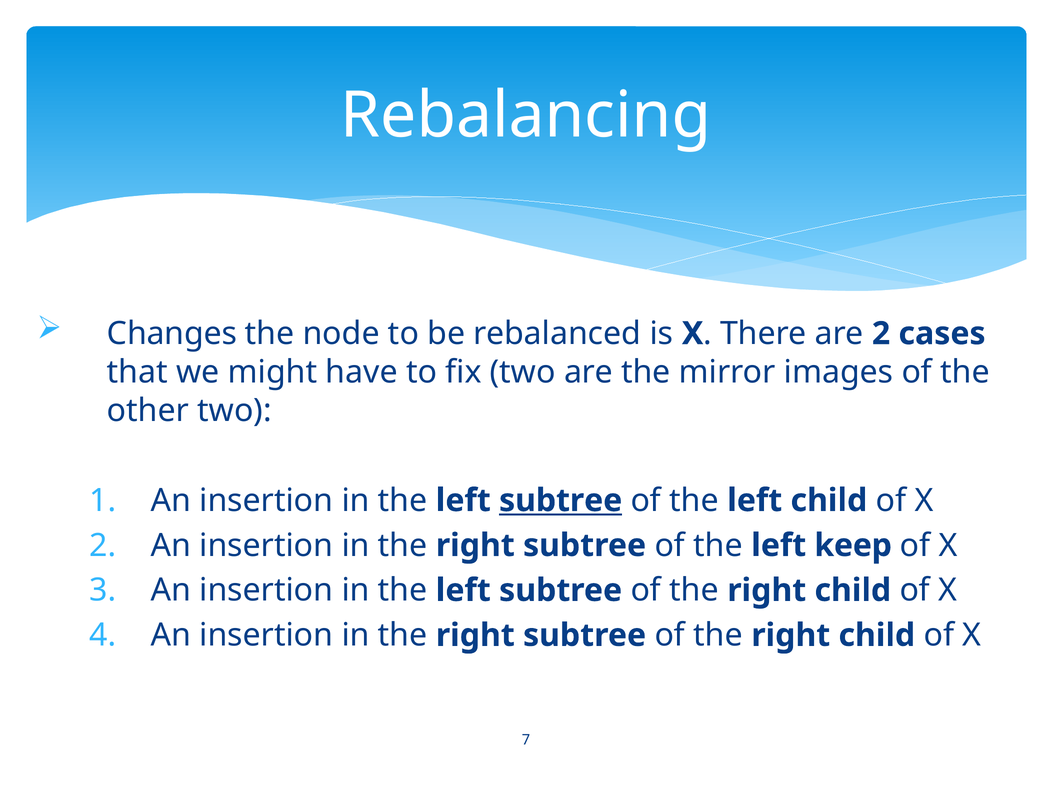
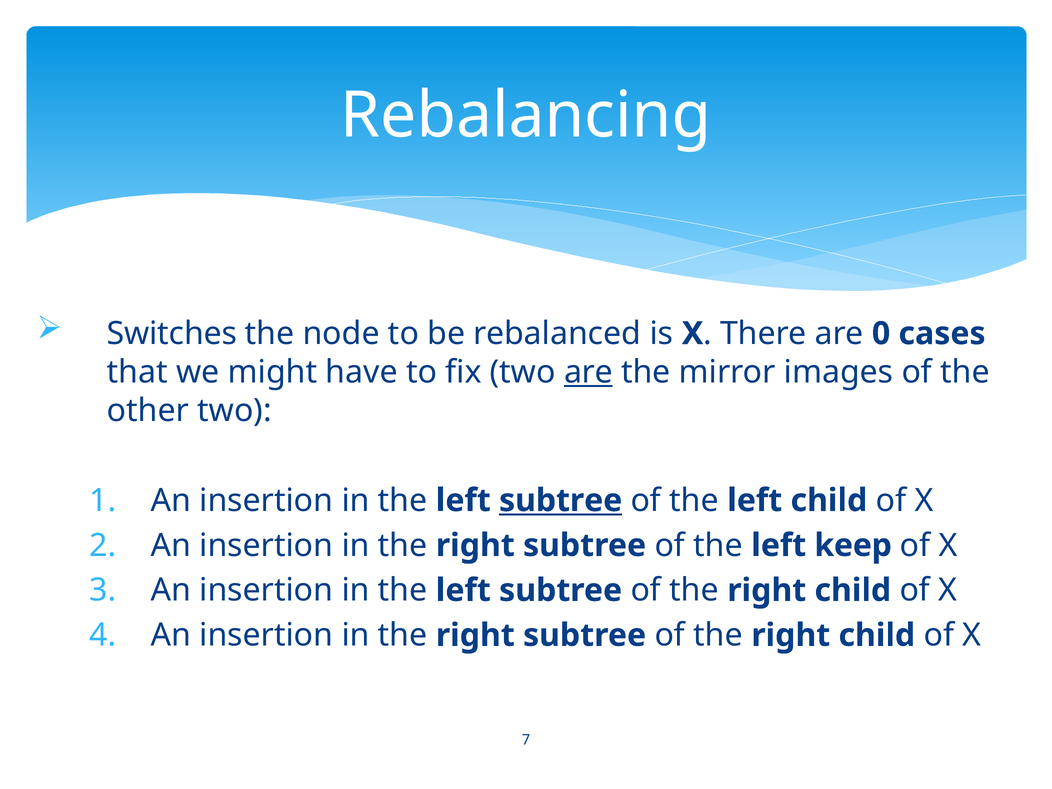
Changes: Changes -> Switches (172, 334)
are 2: 2 -> 0 (881, 334)
are underline: none -> present (589, 372)
